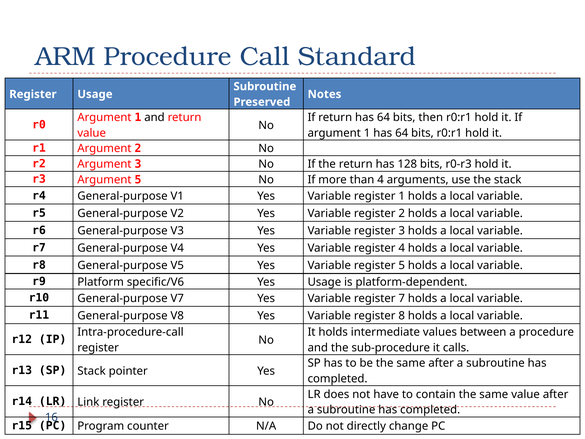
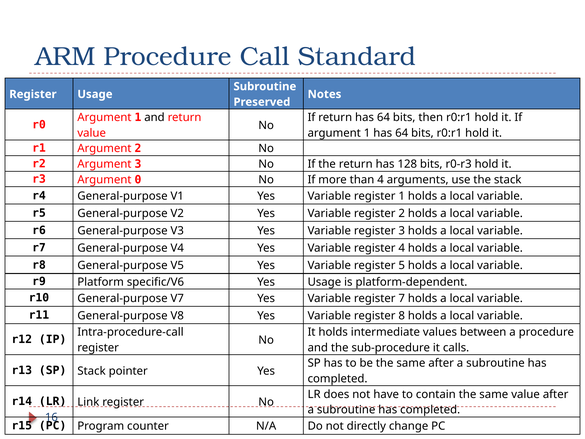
Argument 5: 5 -> 0 (138, 180)
